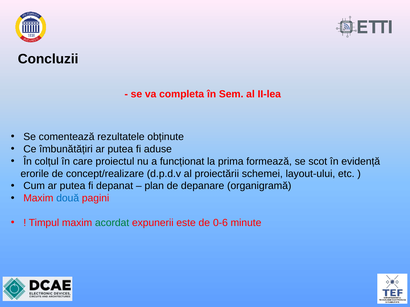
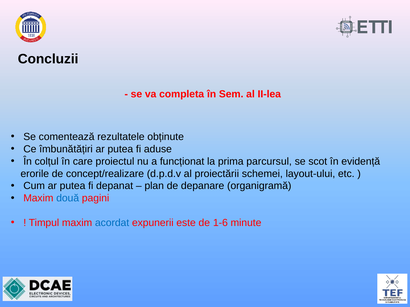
formează: formează -> parcursul (269, 162)
acordat colour: green -> blue (112, 223)
0-6: 0-6 -> 1-6 (220, 223)
